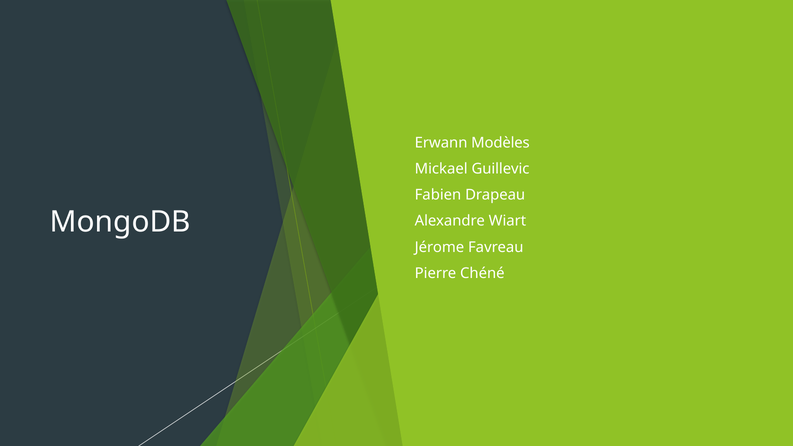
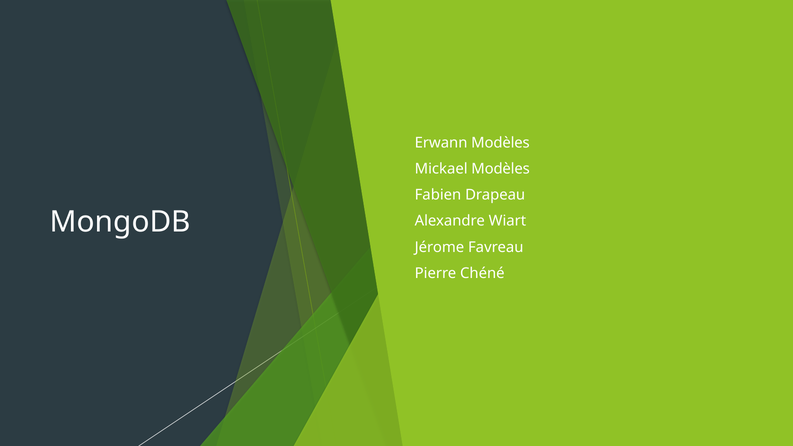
Mickael Guillevic: Guillevic -> Modèles (501, 169)
